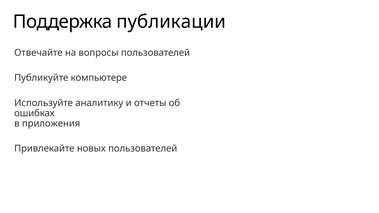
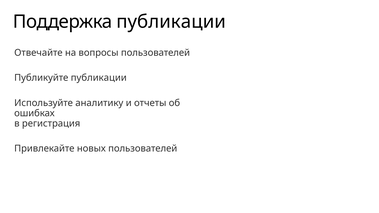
Публикуйте компьютере: компьютере -> публикации (99, 78)
приложения: приложения -> регистрация (51, 124)
